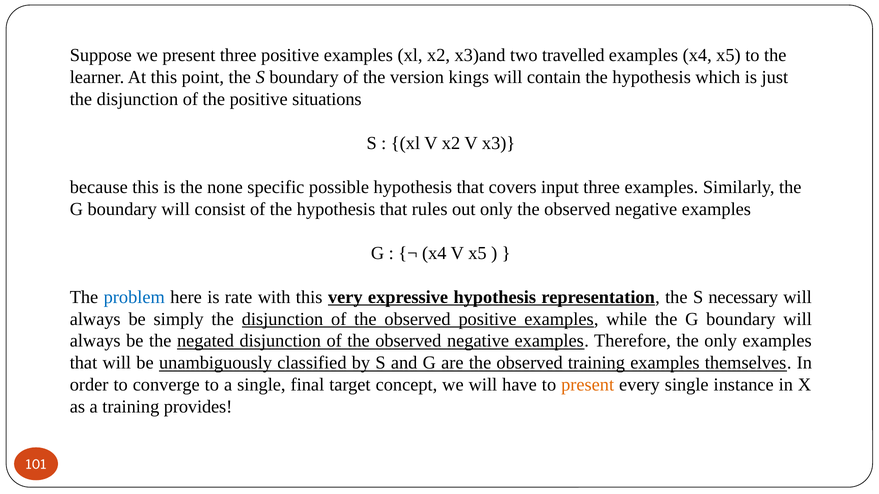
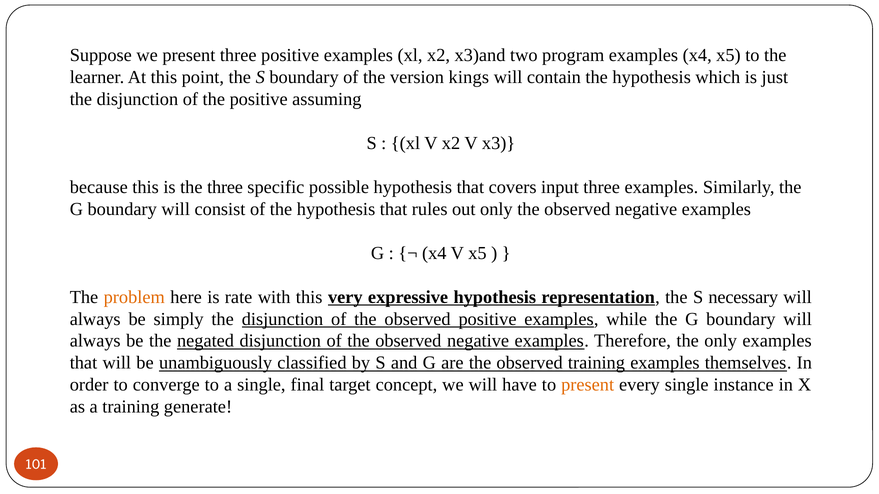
travelled: travelled -> program (573, 55)
situations: situations -> assuming (327, 99)
the none: none -> three (225, 187)
problem colour: blue -> orange (134, 297)
provides: provides -> generate (198, 407)
